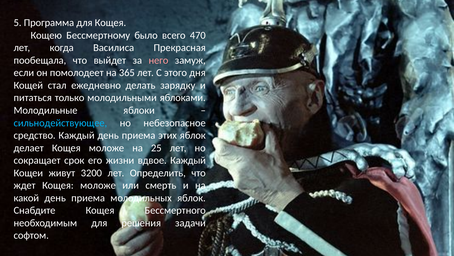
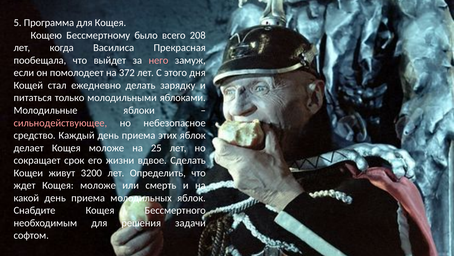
470: 470 -> 208 (198, 35)
365: 365 -> 372 (127, 73)
сильнодействующее colour: light blue -> pink (60, 123)
вдвое Каждый: Каждый -> Сделать (188, 160)
